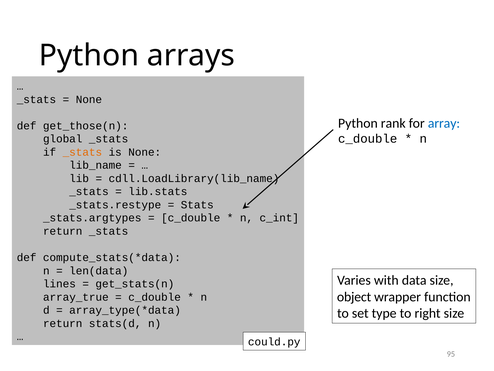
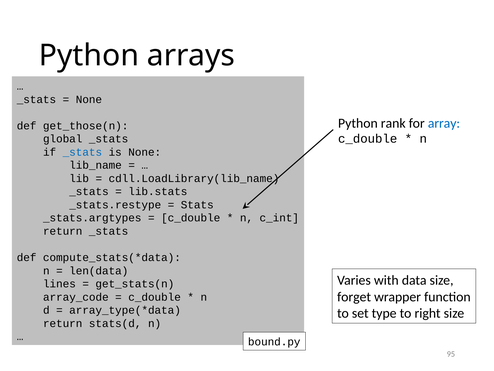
_stats colour: orange -> blue (82, 152)
object: object -> forget (354, 296)
array_true: array_true -> array_code (76, 297)
could.py: could.py -> bound.py (274, 341)
